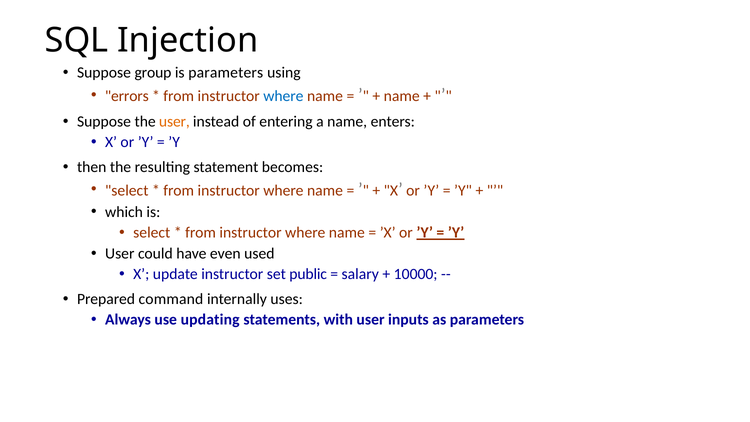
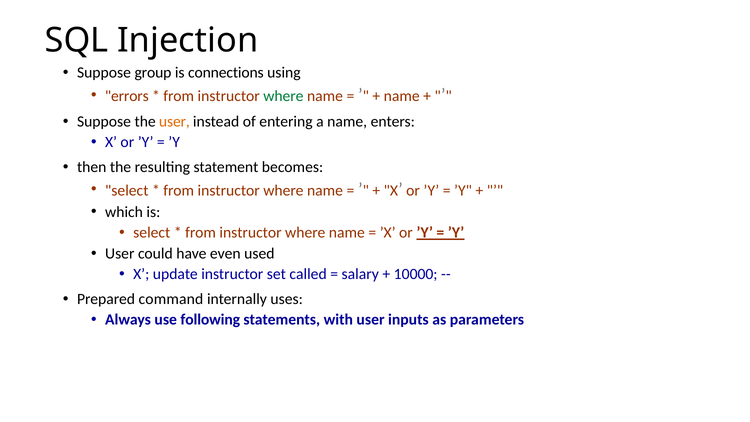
is parameters: parameters -> connections (226, 73)
where colour: blue -> green (283, 96)
public: public -> called (308, 274)
updating: updating -> following (210, 320)
